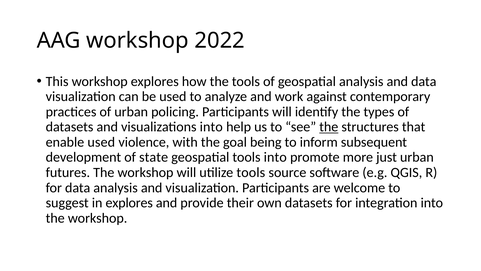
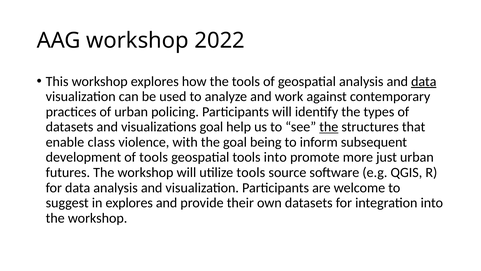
data underline: none -> present (424, 81)
visualizations into: into -> goal (211, 127)
enable used: used -> class (101, 142)
of state: state -> tools (154, 157)
